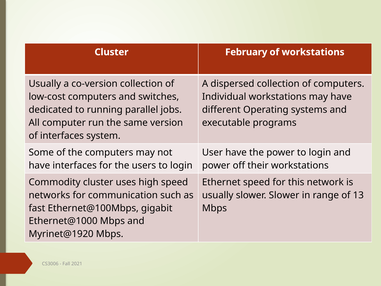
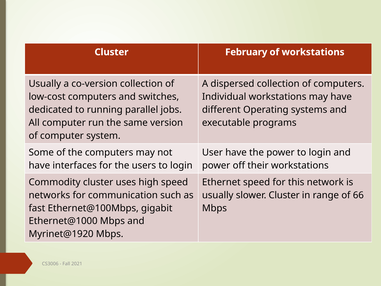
of interfaces: interfaces -> computer (62, 135)
slower Slower: Slower -> Cluster (284, 195)
13: 13 -> 66 (358, 195)
